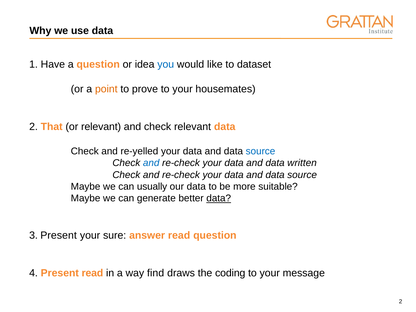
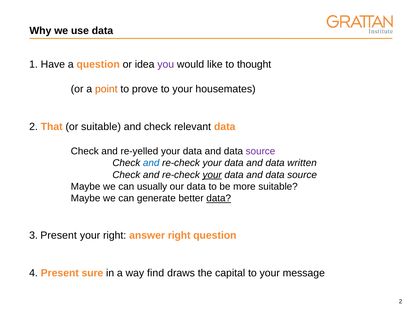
you colour: blue -> purple (166, 64)
dataset: dataset -> thought (254, 64)
or relevant: relevant -> suitable (101, 127)
source colour: blue -> purple (261, 151)
your underline: none -> present (212, 175)
your sure: sure -> right (115, 236)
answer read: read -> right (179, 236)
Present read: read -> sure (92, 273)
coding: coding -> capital (230, 273)
